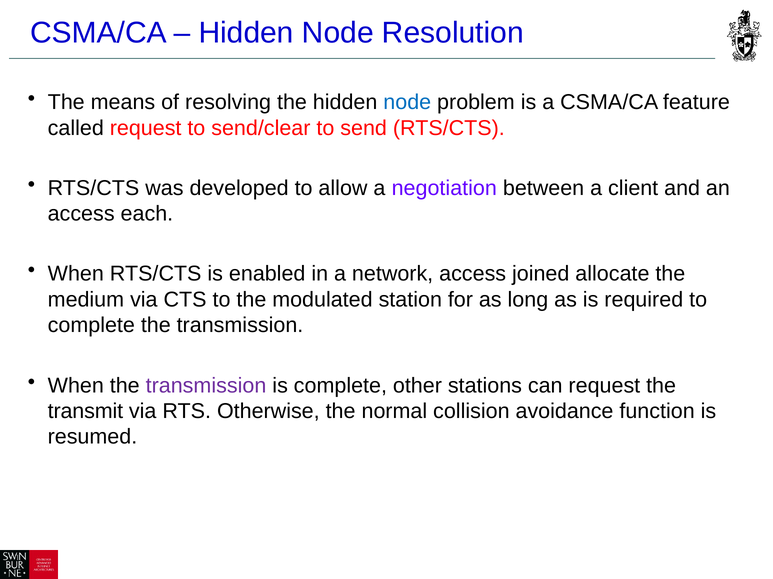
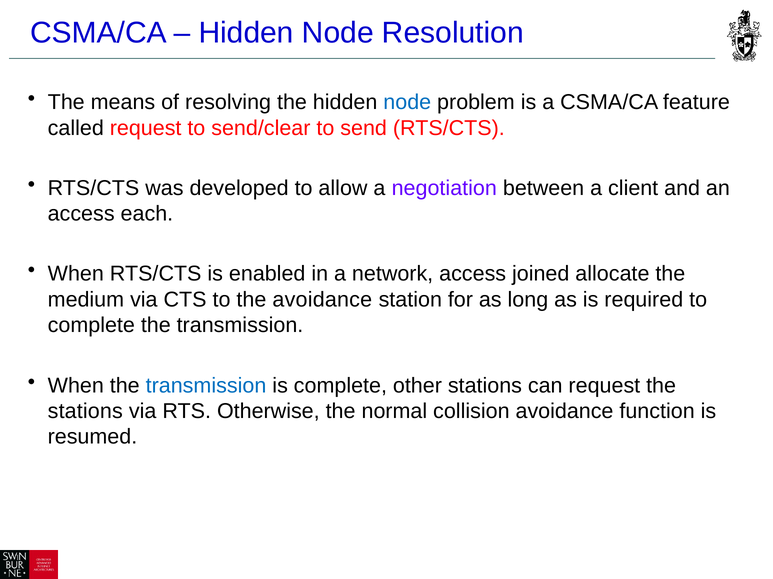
the modulated: modulated -> avoidance (322, 300)
transmission colour: purple -> blue (206, 386)
transmit: transmit -> stations (85, 412)
